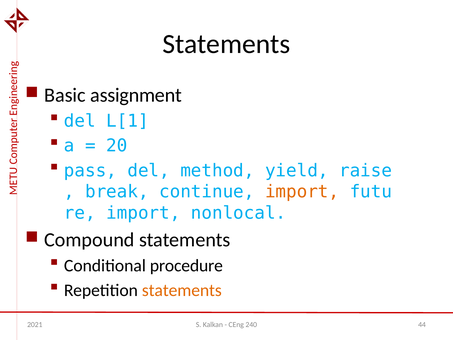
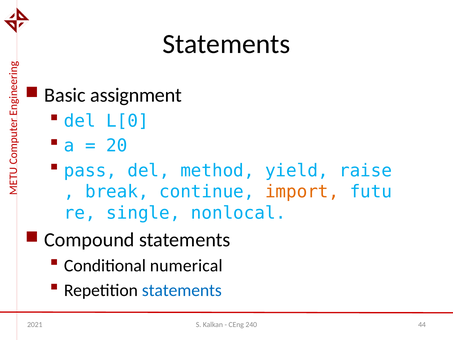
L[1: L[1 -> L[0 (127, 121)
import: import -> single (143, 213)
procedure: procedure -> numerical (186, 266)
statements colour: orange -> blue (182, 290)
